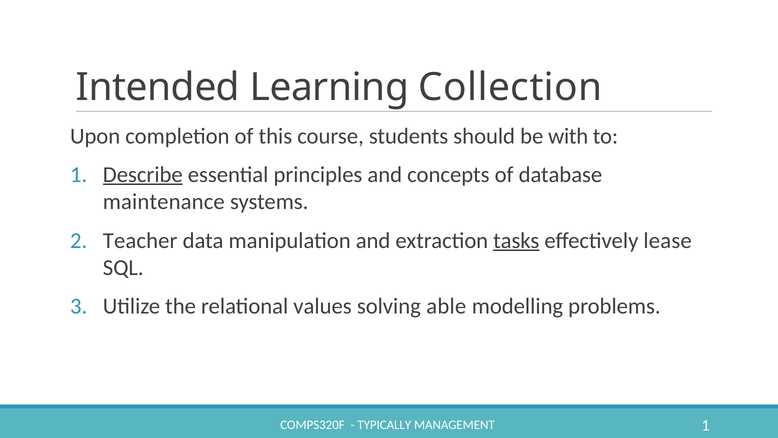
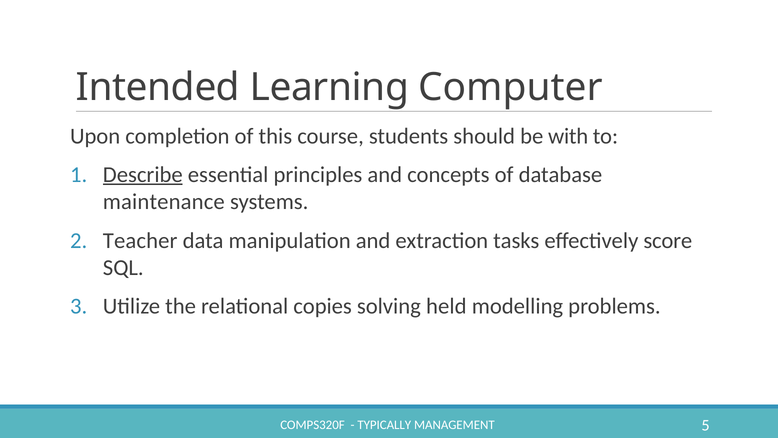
Collection: Collection -> Computer (511, 87)
tasks underline: present -> none (516, 240)
lease: lease -> score (668, 240)
values: values -> copies (323, 306)
able: able -> held (446, 306)
MANAGEMENT 1: 1 -> 5 (706, 425)
